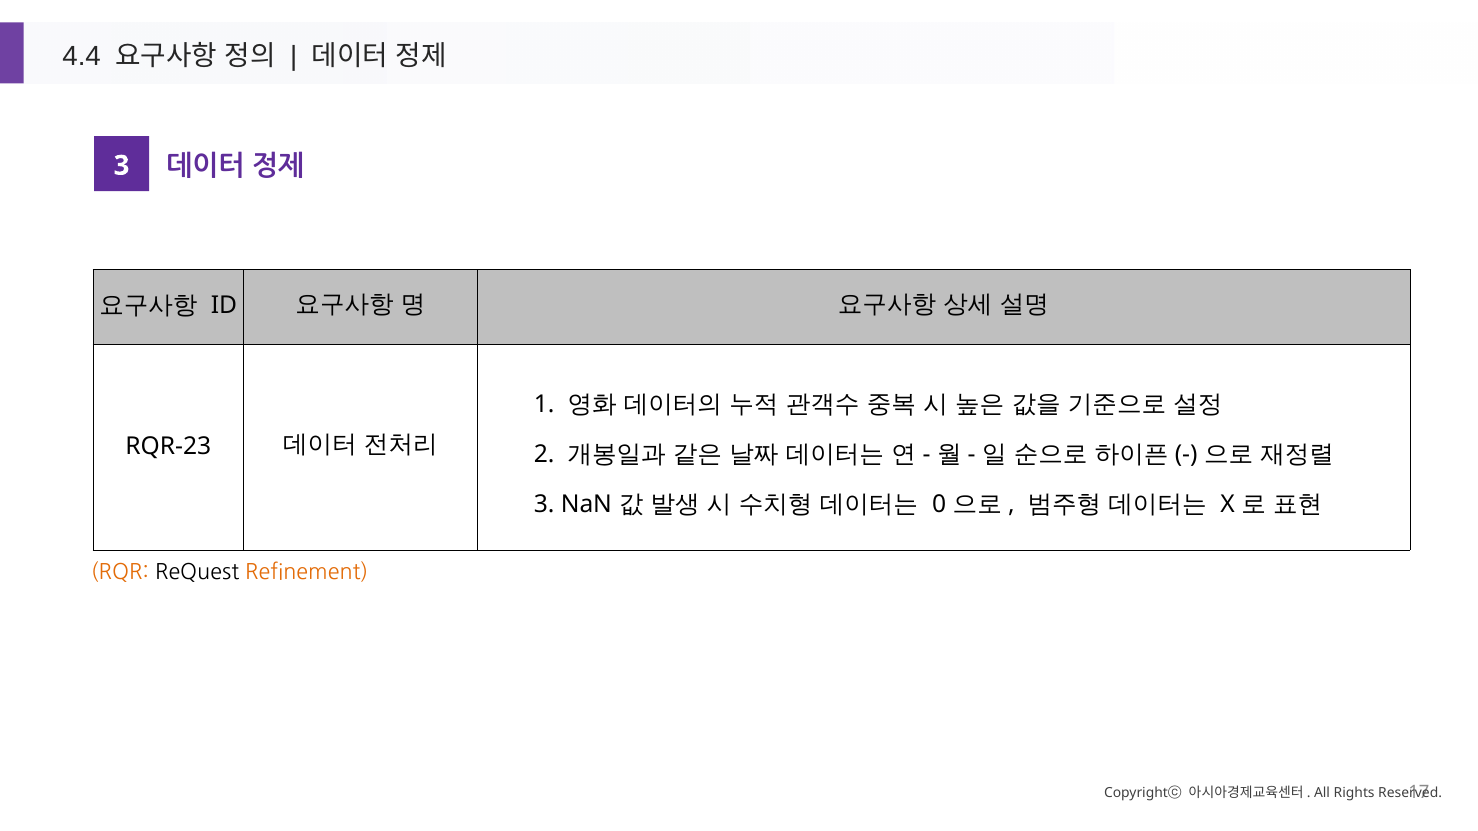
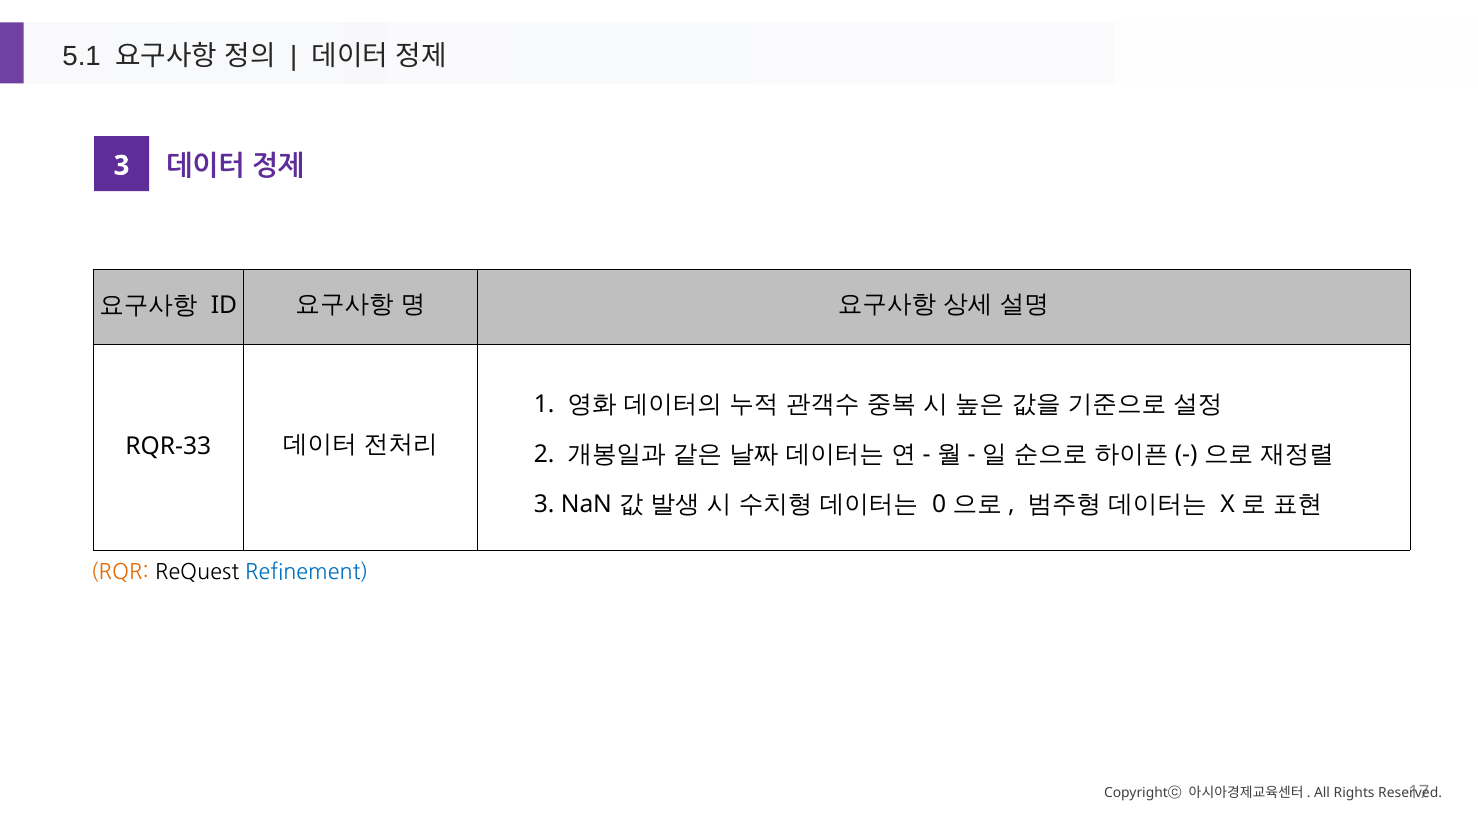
4.4: 4.4 -> 5.1 (82, 56)
RQR-23: RQR-23 -> RQR-33 (168, 446)
Refinement colour: orange -> blue (307, 573)
